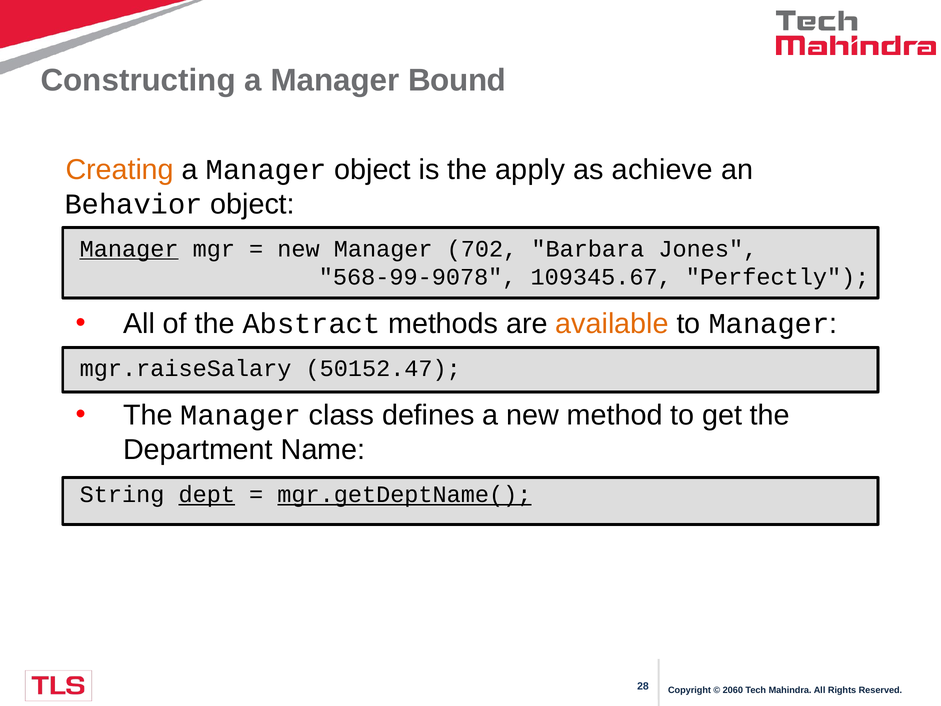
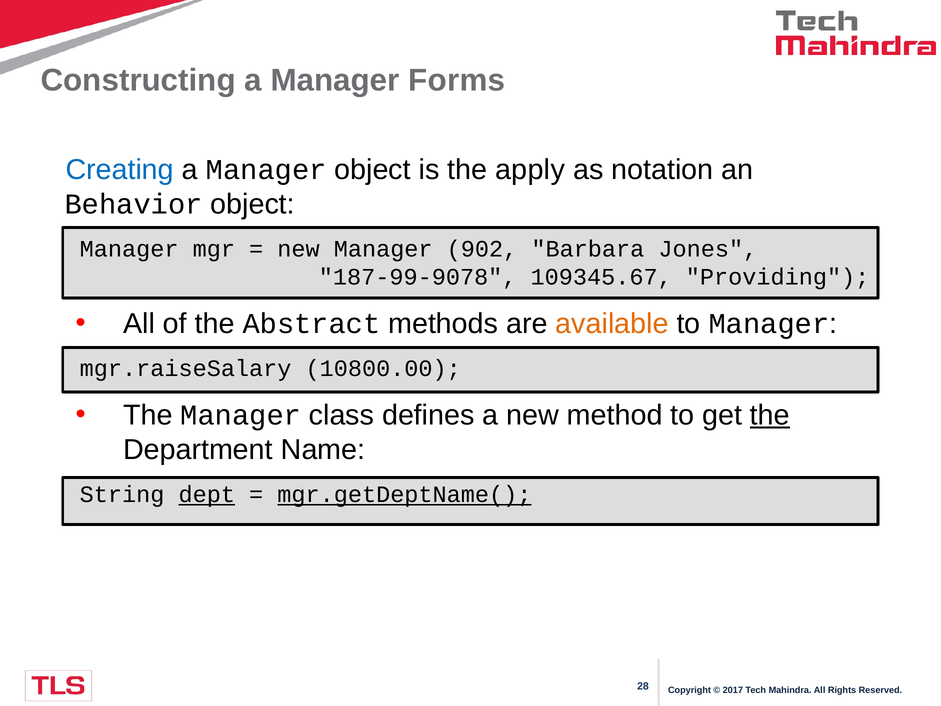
Bound: Bound -> Forms (457, 80)
Creating colour: orange -> blue (120, 170)
achieve: achieve -> notation (662, 170)
Manager underline: present -> none (129, 249)
702: 702 -> 902 (482, 249)
568-99-9078: 568-99-9078 -> 187-99-9078 (418, 277)
Perfectly: Perfectly -> Providing (778, 277)
50152.47: 50152.47 -> 10800.00 (383, 368)
the underline: none -> present (770, 415)
2060: 2060 -> 2017 (733, 690)
